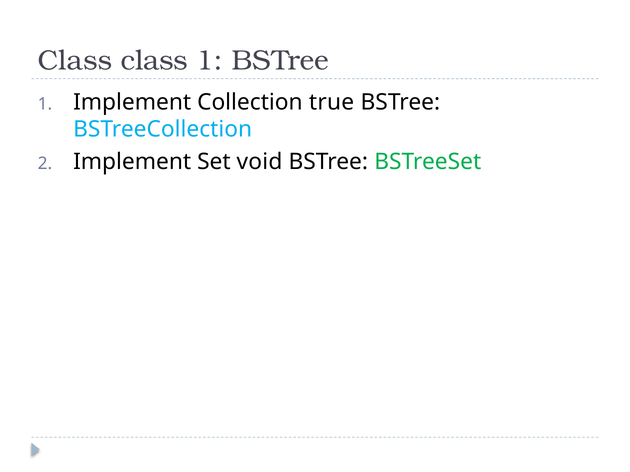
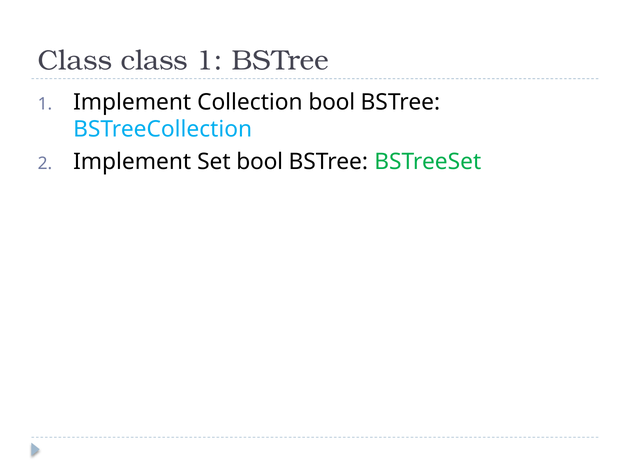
Collection true: true -> bool (332, 102)
Set void: void -> bool (260, 162)
